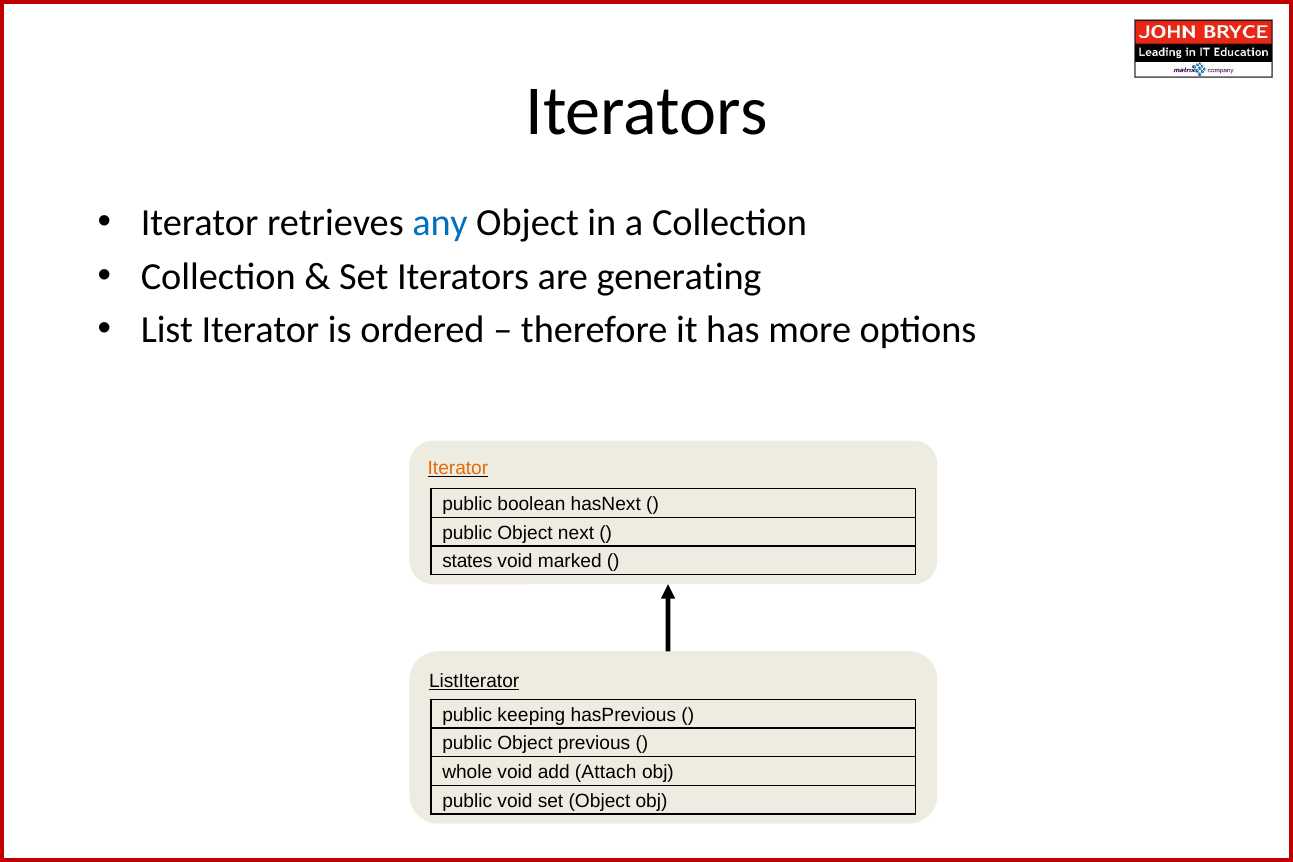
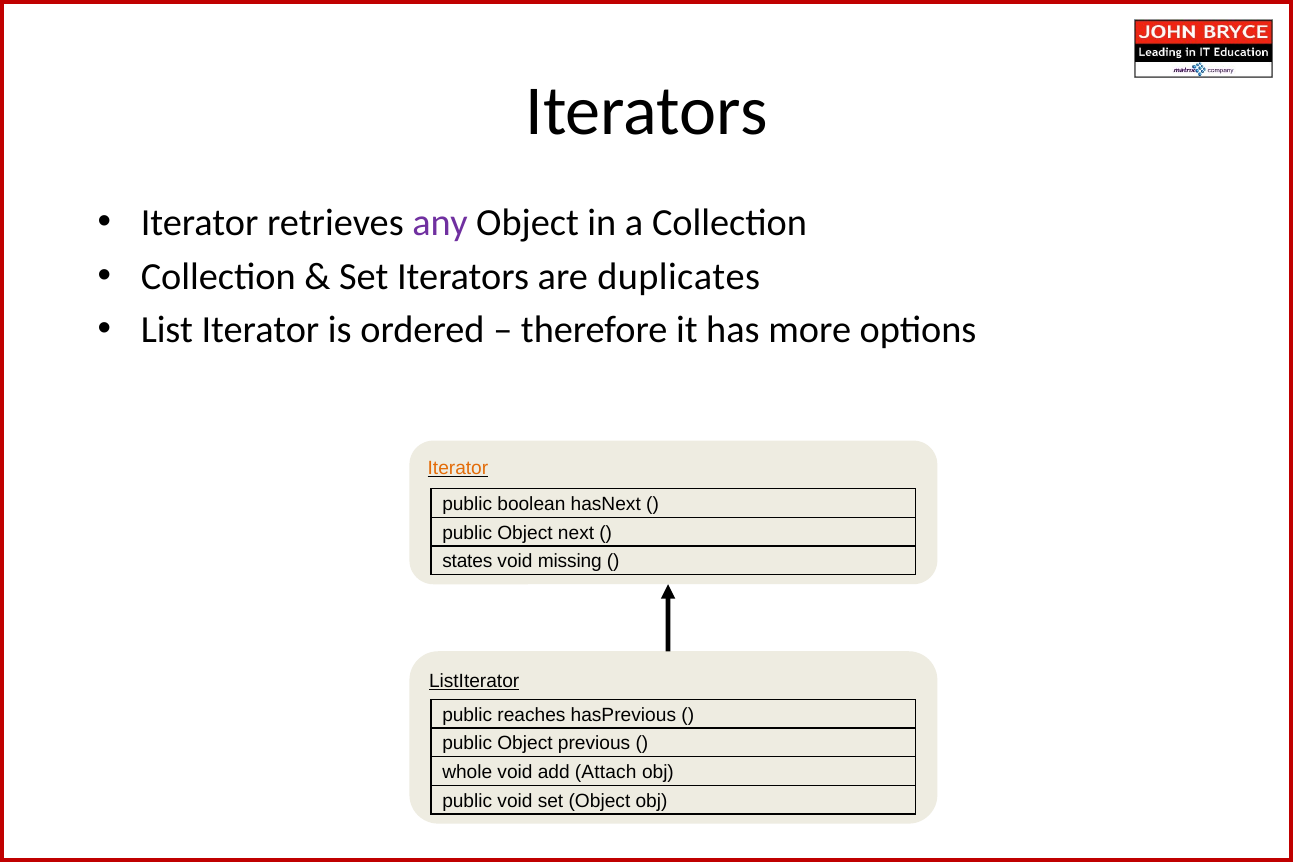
any colour: blue -> purple (440, 223)
generating: generating -> duplicates (679, 277)
marked: marked -> missing (570, 562)
keeping: keeping -> reaches (531, 715)
